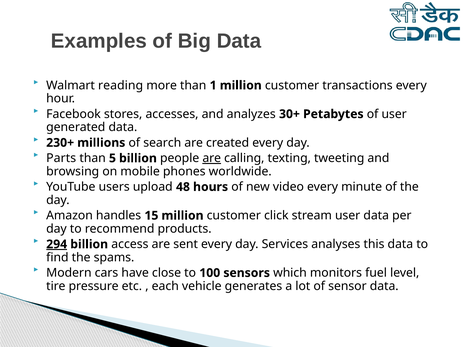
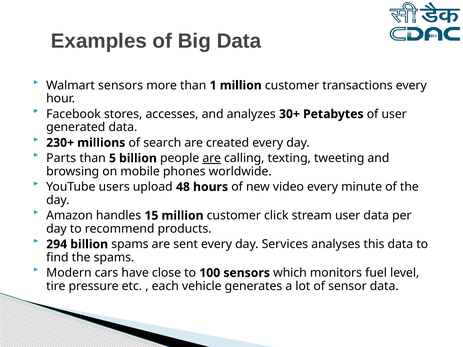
Walmart reading: reading -> sensors (121, 85)
294 underline: present -> none (57, 244)
billion access: access -> spams (130, 244)
